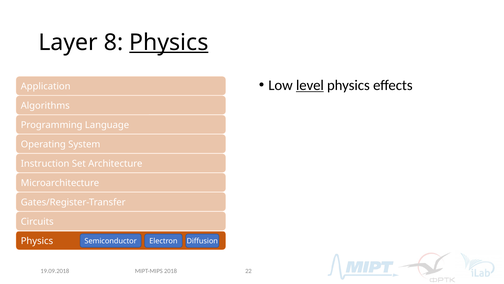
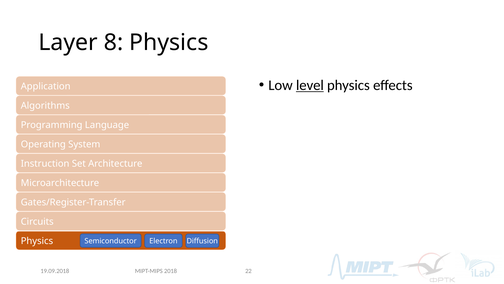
Physics underline: present -> none (169, 42)
